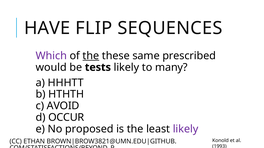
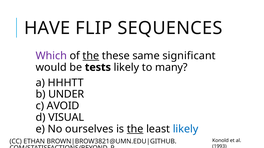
prescribed: prescribed -> significant (189, 56)
HTHTH: HTHTH -> UNDER (66, 95)
OCCUR: OCCUR -> VISUAL (66, 118)
proposed: proposed -> ourselves (89, 129)
the underline: none -> present (135, 129)
likely colour: purple -> blue (186, 129)
